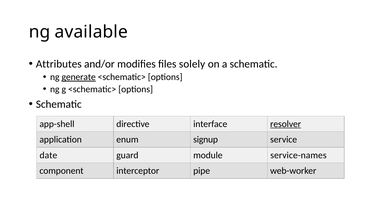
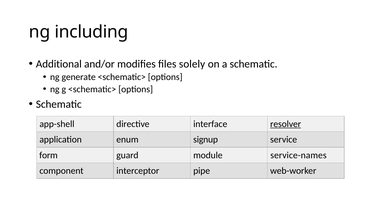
available: available -> including (91, 32)
Attributes: Attributes -> Additional (59, 64)
generate underline: present -> none (79, 77)
date: date -> form (49, 155)
